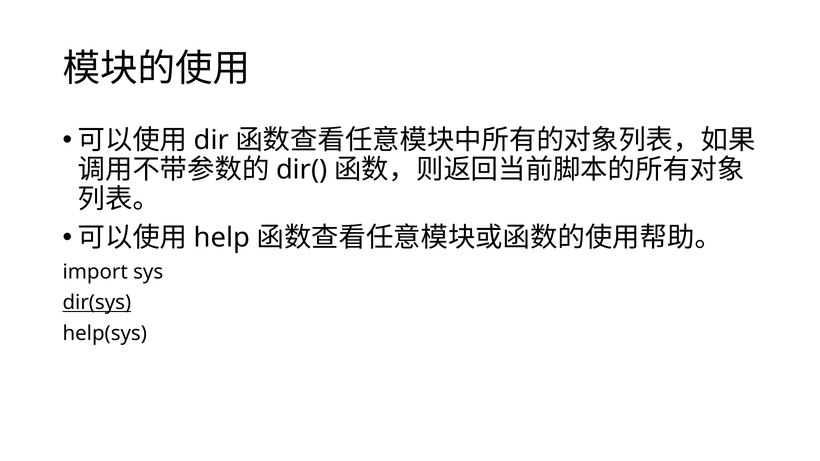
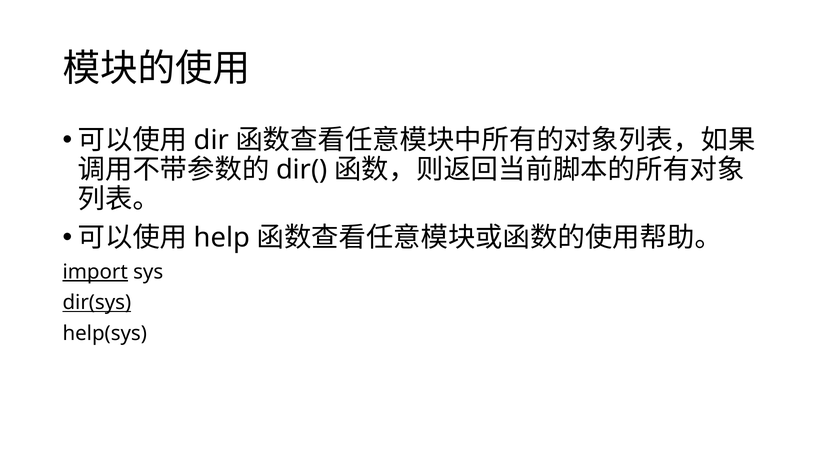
import underline: none -> present (95, 272)
